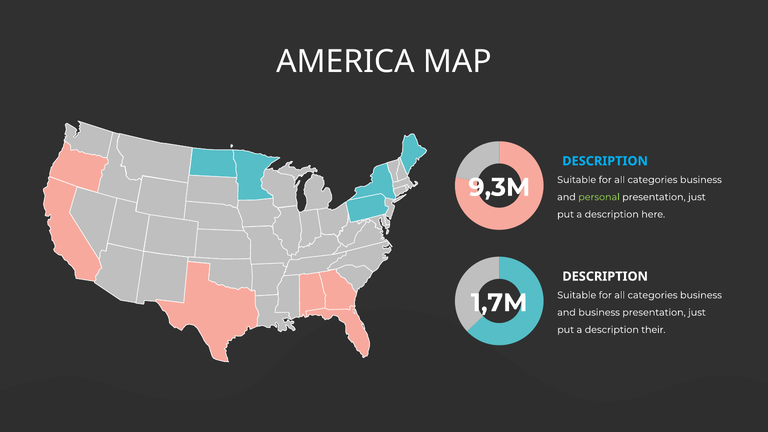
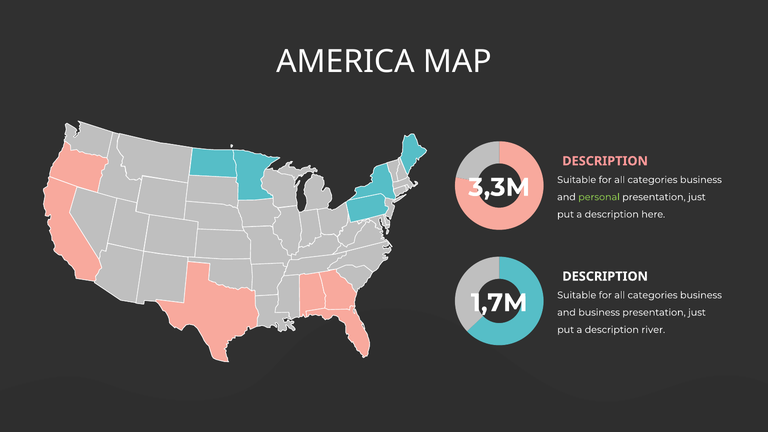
DESCRIPTION colour: light blue -> pink (605, 161)
9,3M: 9,3M -> 3,3M (499, 187)
their: their -> river (653, 330)
